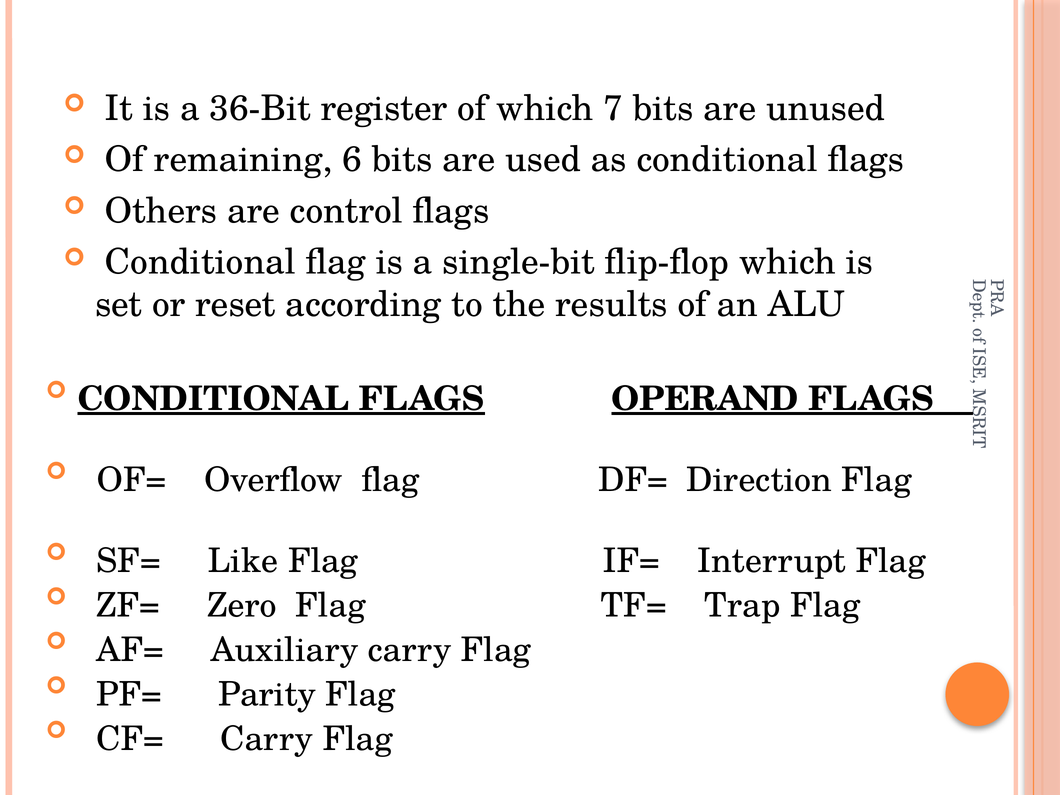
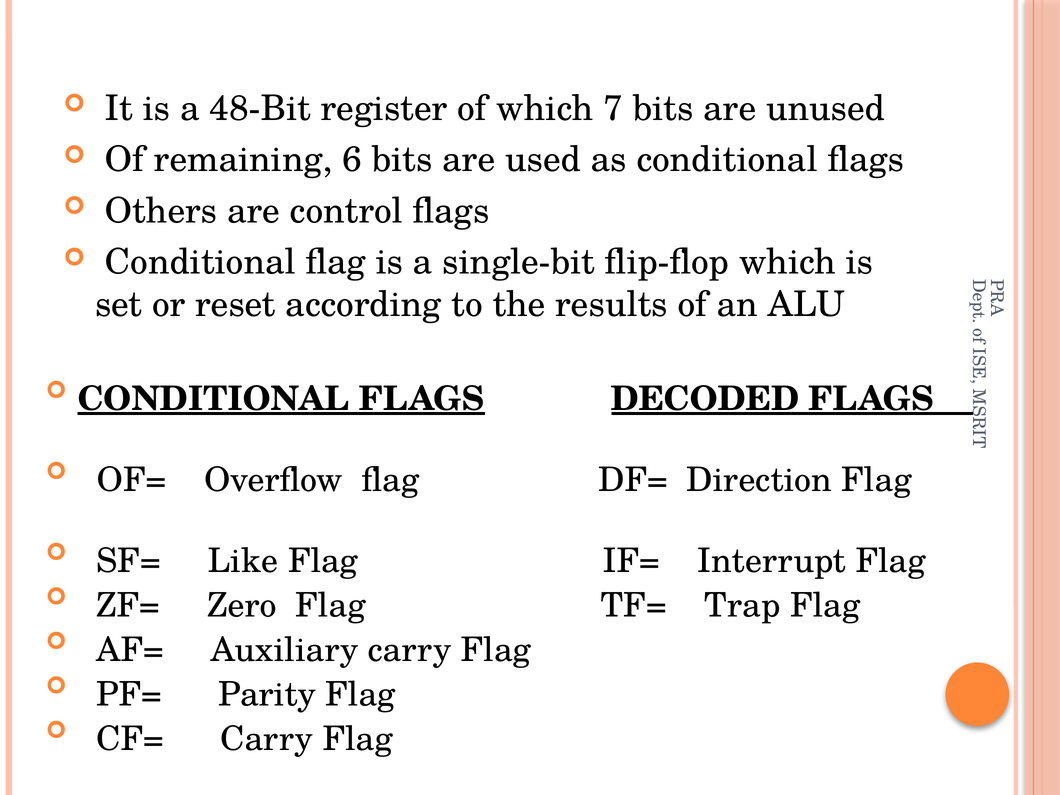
36-Bit: 36-Bit -> 48-Bit (260, 108)
OPERAND: OPERAND -> DECODED (705, 399)
